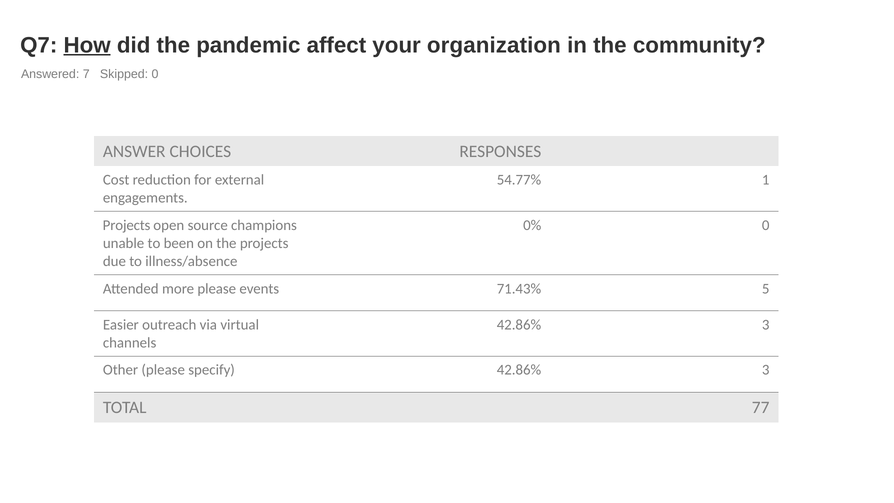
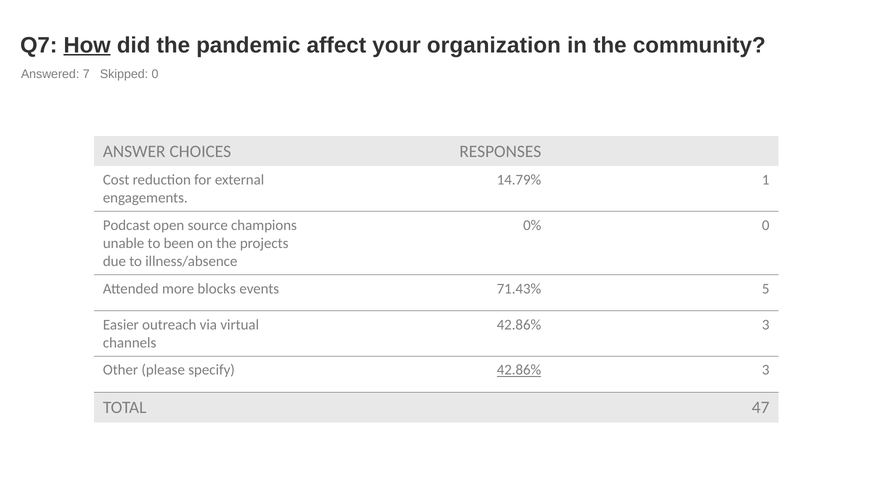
54.77%: 54.77% -> 14.79% (519, 180)
Projects: Projects -> Podcast (127, 225)
more please: please -> blocks (217, 289)
42.86% underline: none -> present (519, 370)
77: 77 -> 47 (761, 407)
